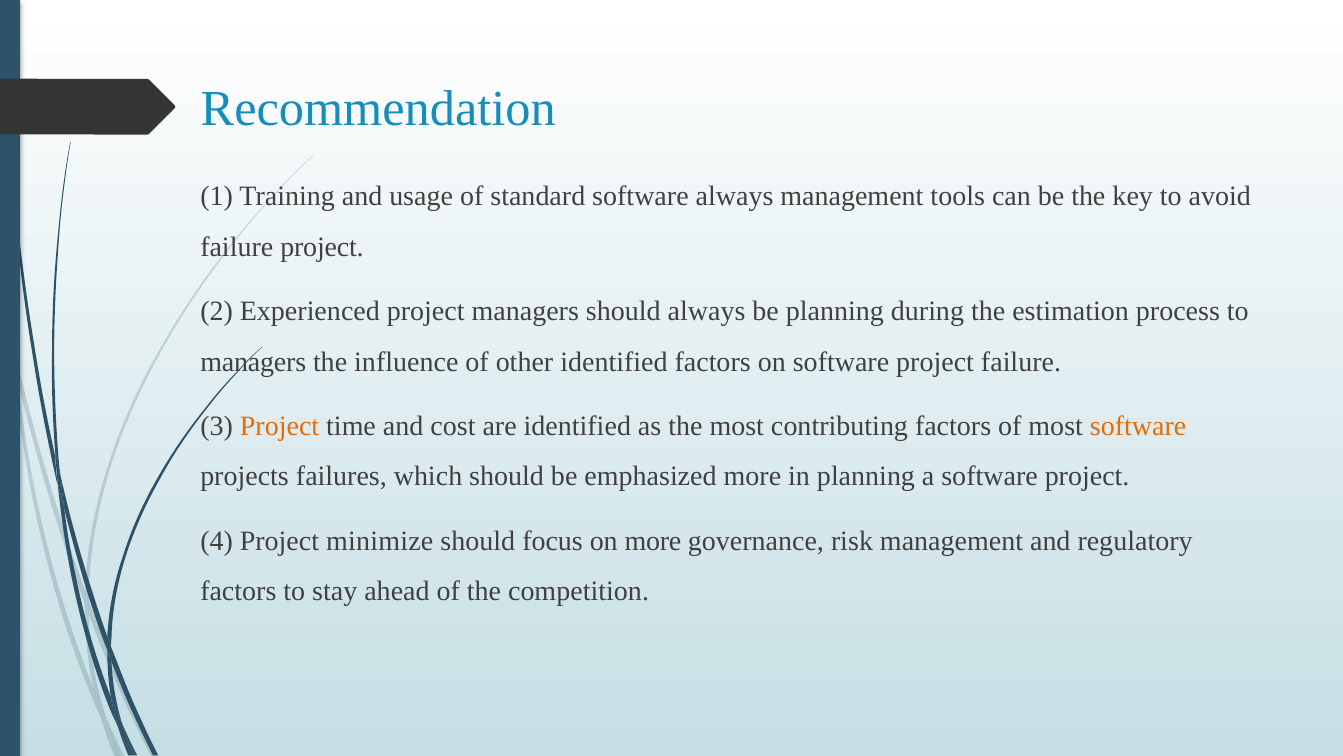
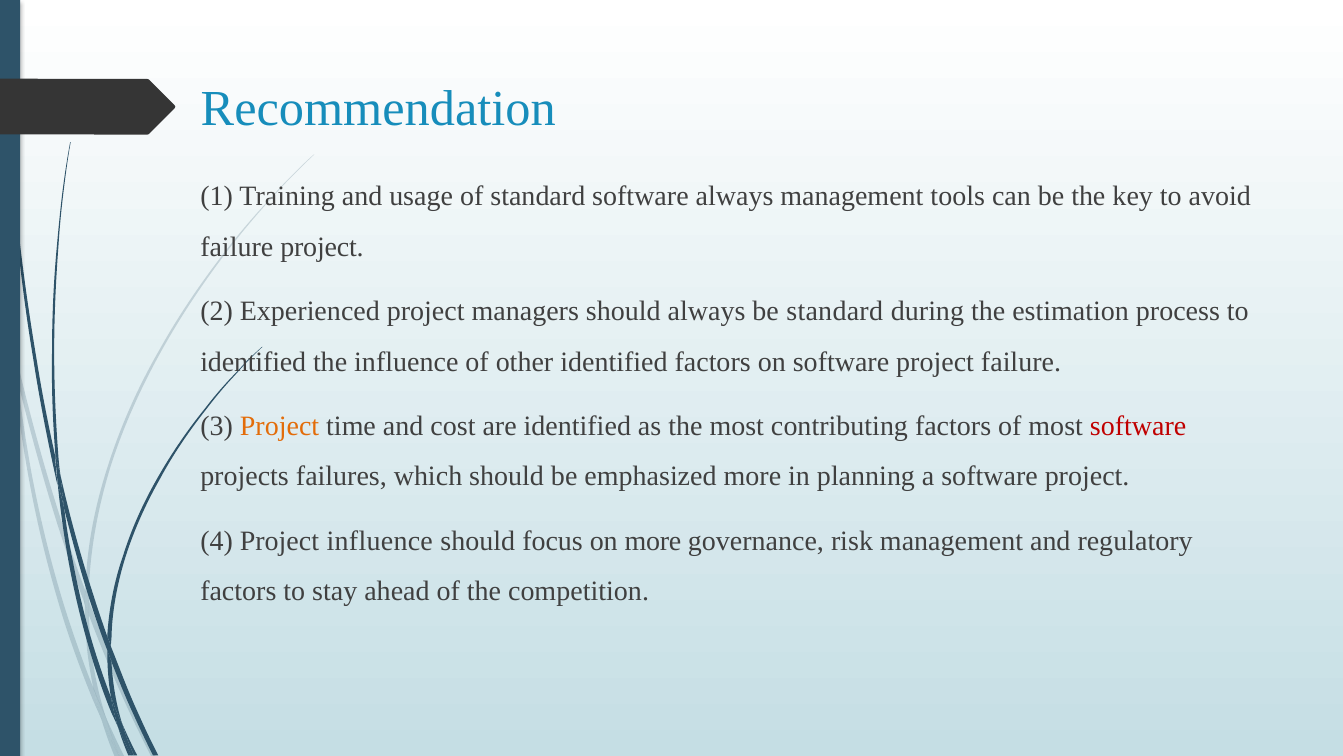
be planning: planning -> standard (835, 311)
managers: managers -> identified (253, 362)
software colour: orange -> red (1138, 426)
Project minimize: minimize -> influence (380, 541)
